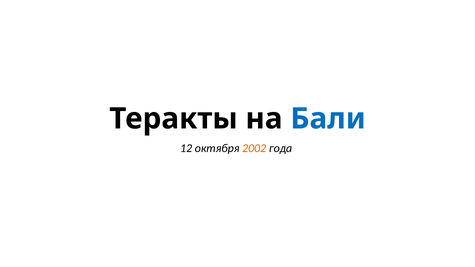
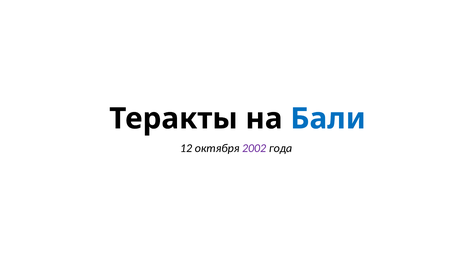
2002 colour: orange -> purple (254, 148)
